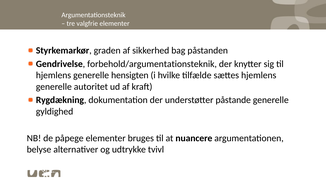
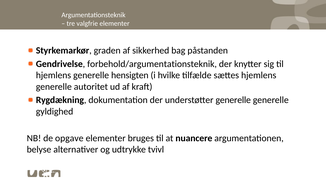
understøtter påstande: påstande -> generelle (233, 100)
påpege: påpege -> opgave (69, 138)
